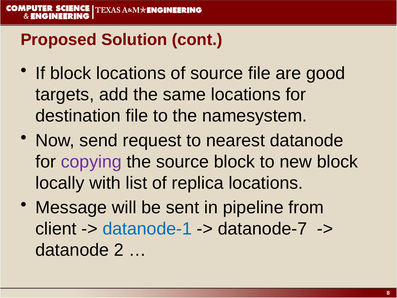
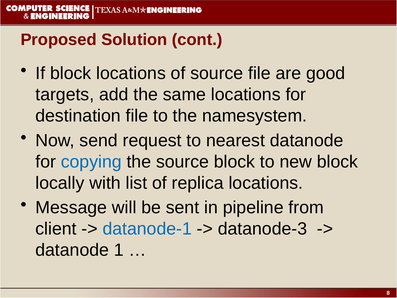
copying colour: purple -> blue (91, 162)
datanode-7: datanode-7 -> datanode-3 (262, 229)
2: 2 -> 1 (119, 250)
